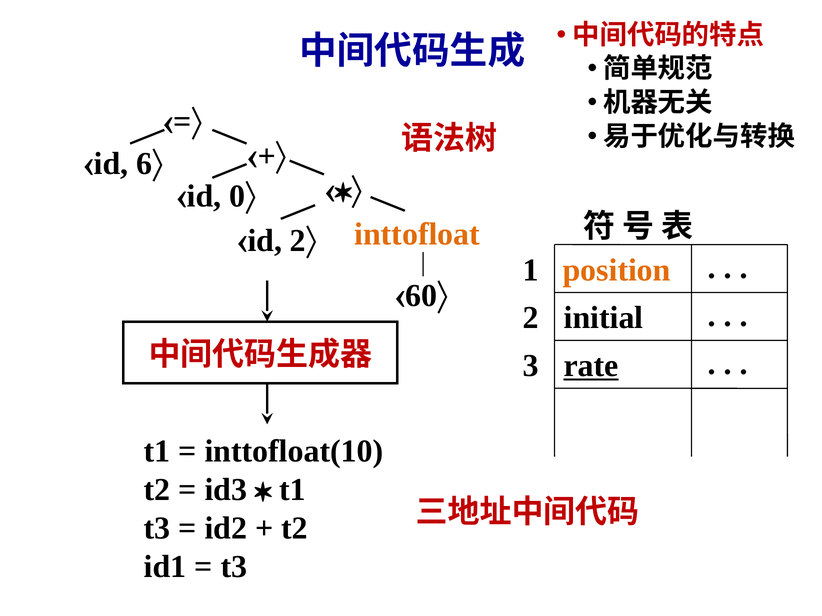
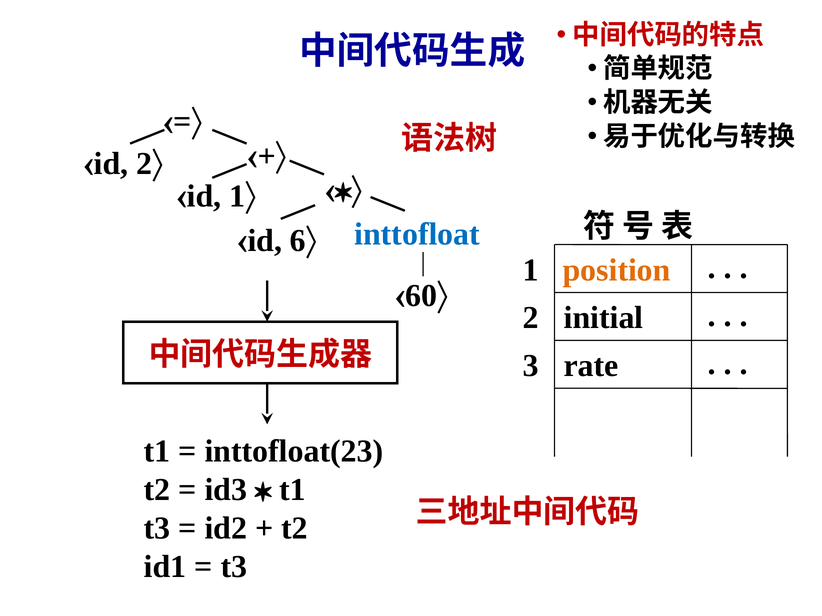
6: 6 -> 2 (144, 164)
0: 0 -> 1 (237, 196)
inttofloat colour: orange -> blue (417, 234)
2: 2 -> 6 (298, 241)
rate underline: present -> none (591, 366)
inttofloat(10: inttofloat(10 -> inttofloat(23 (294, 452)
